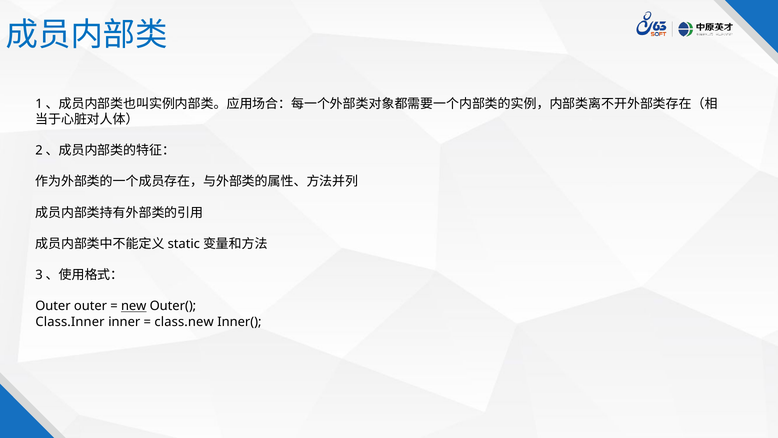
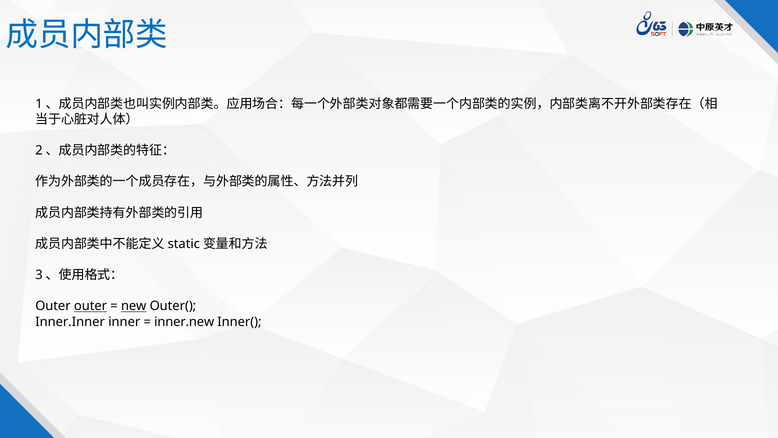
outer underline: none -> present (90, 306)
Class.Inner: Class.Inner -> Inner.Inner (70, 321)
class.new: class.new -> inner.new (184, 321)
